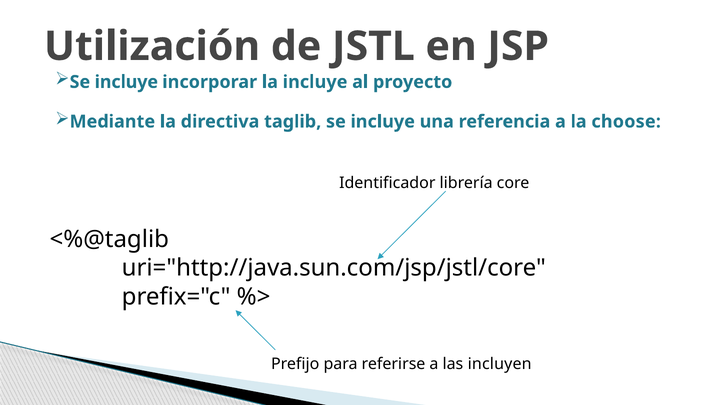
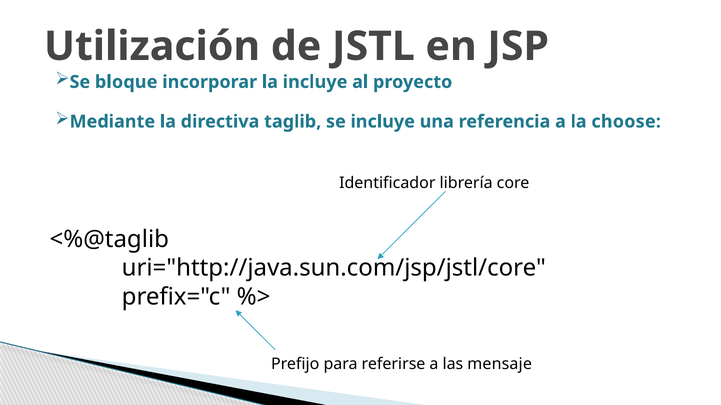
incluye: incluye -> bloque (126, 82)
incluyen: incluyen -> mensaje (500, 365)
